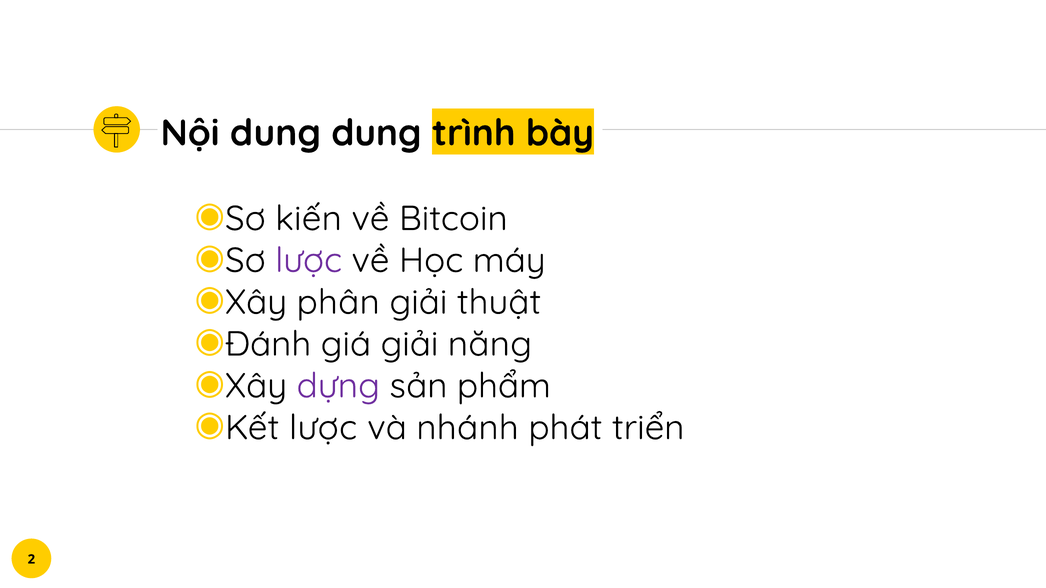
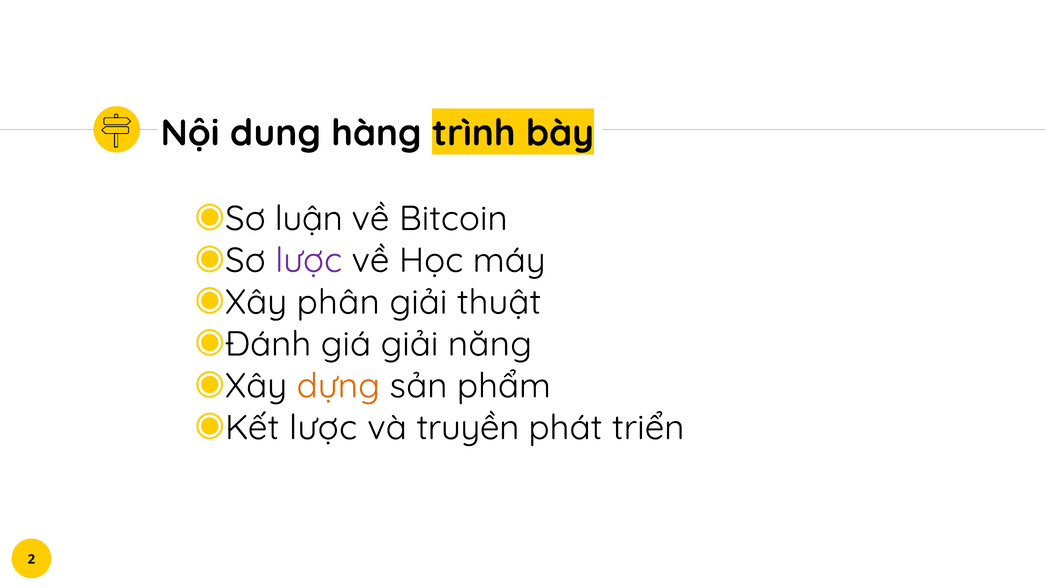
dung dung: dung -> hàng (376, 133)
kiến: kiến -> luận (309, 219)
dựng colour: purple -> orange (338, 386)
nhánh: nhánh -> truyền (468, 428)
